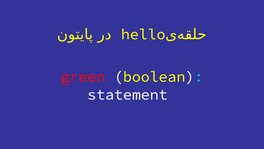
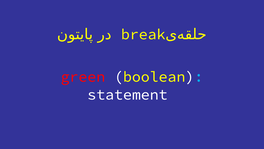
hello: hello -> break (143, 34)
